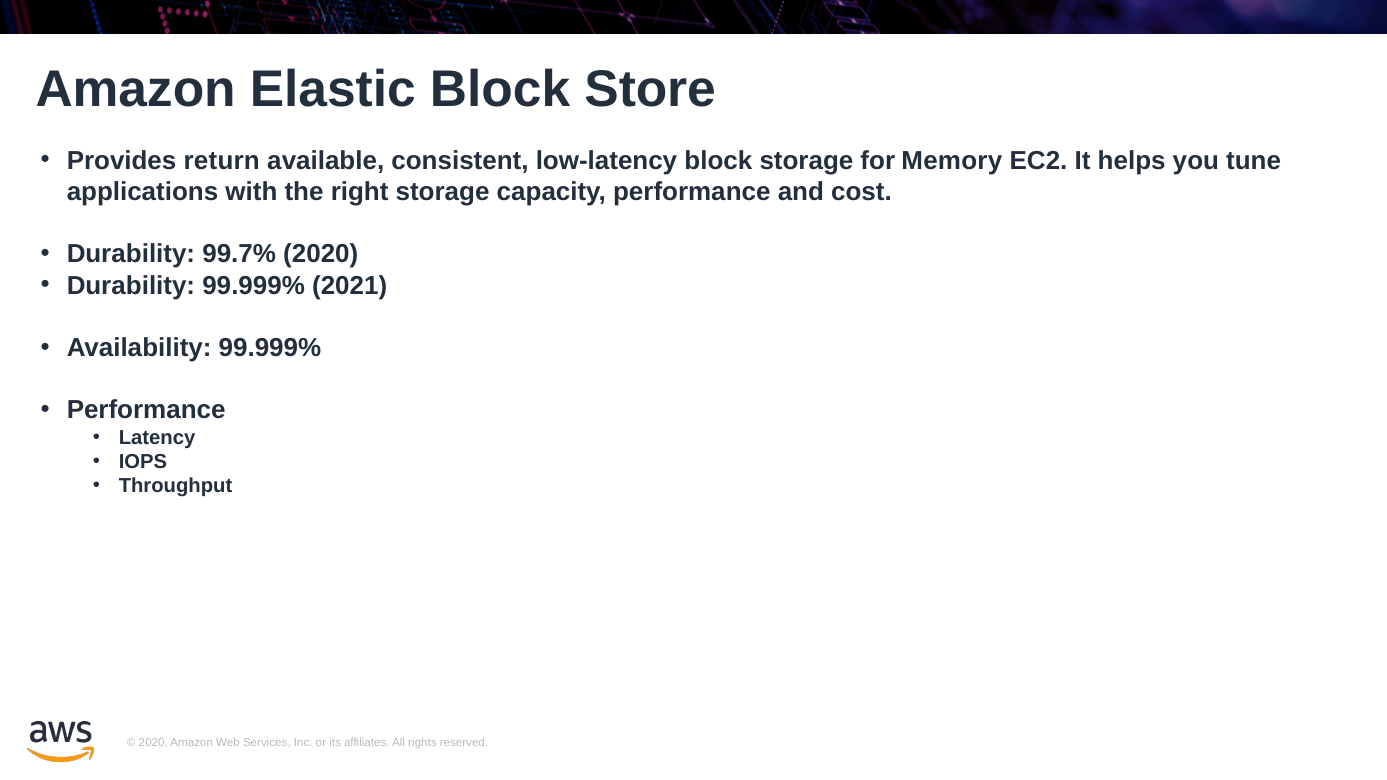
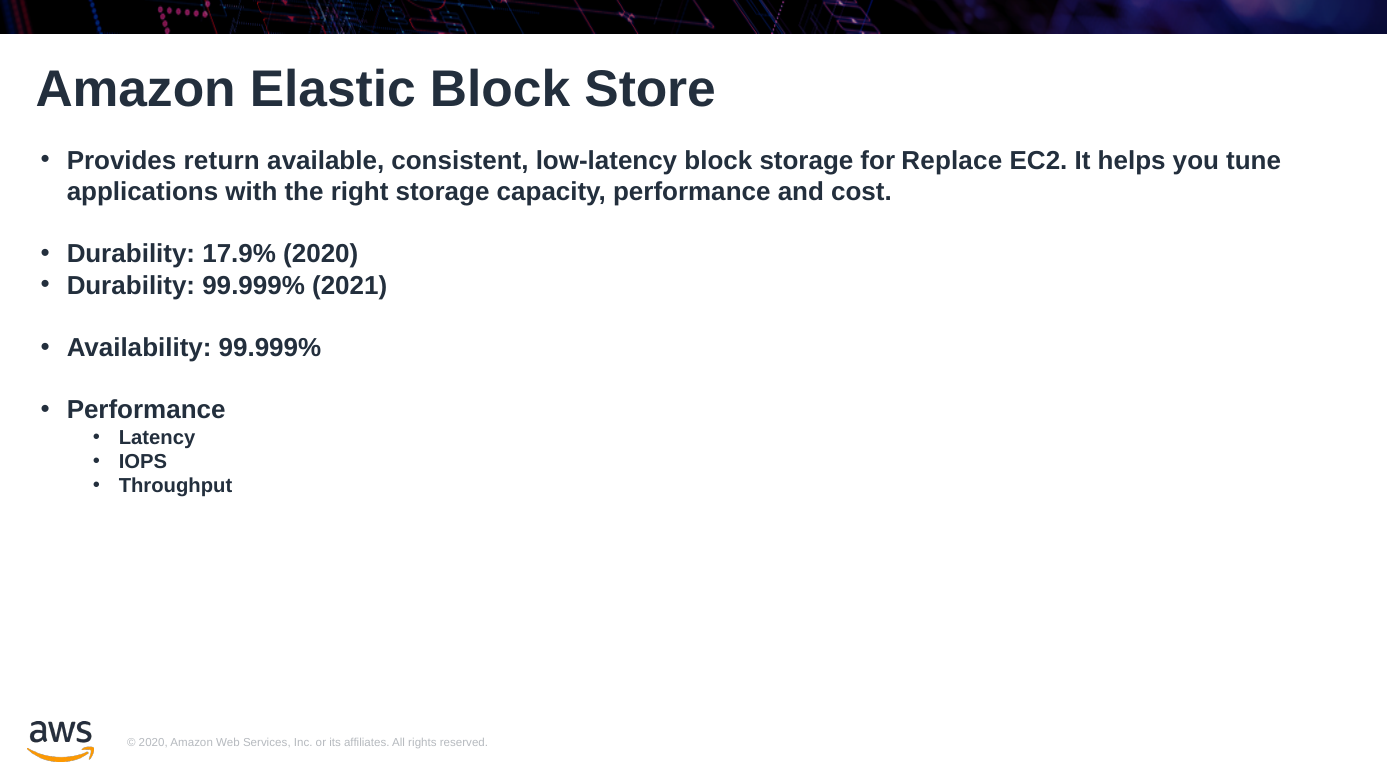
Memory: Memory -> Replace (952, 161)
99.7%: 99.7% -> 17.9% (239, 254)
